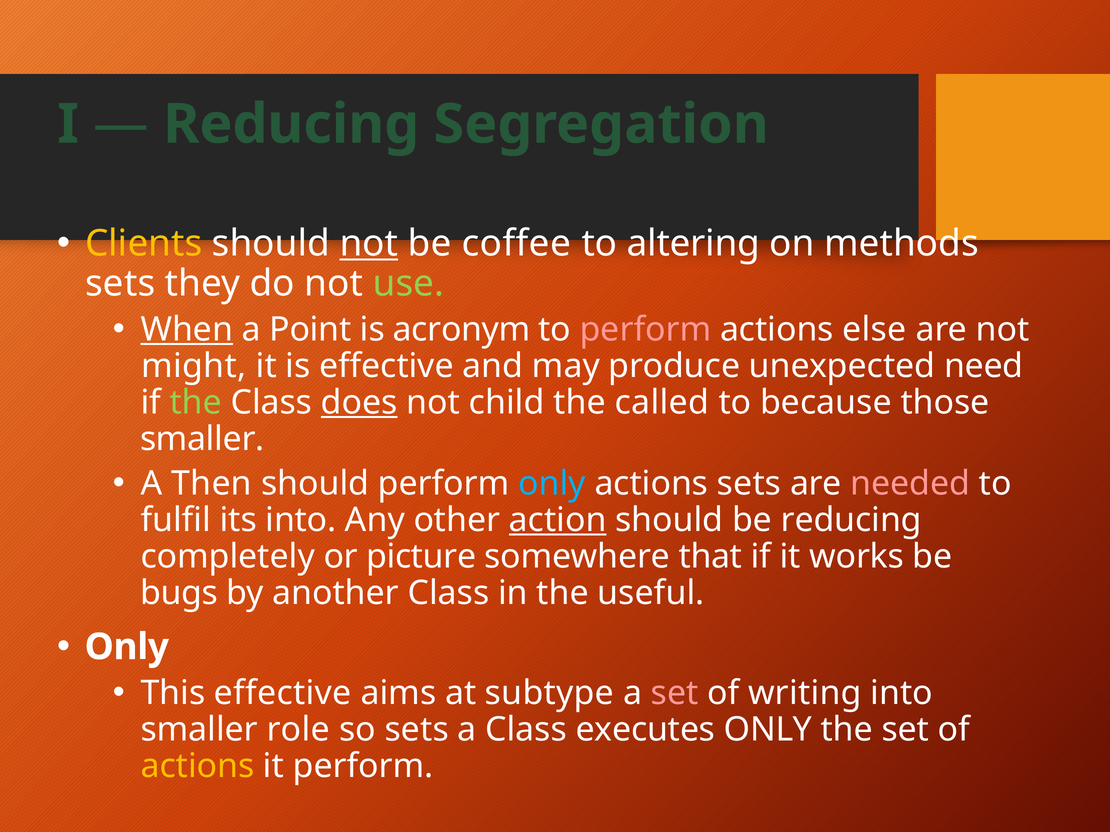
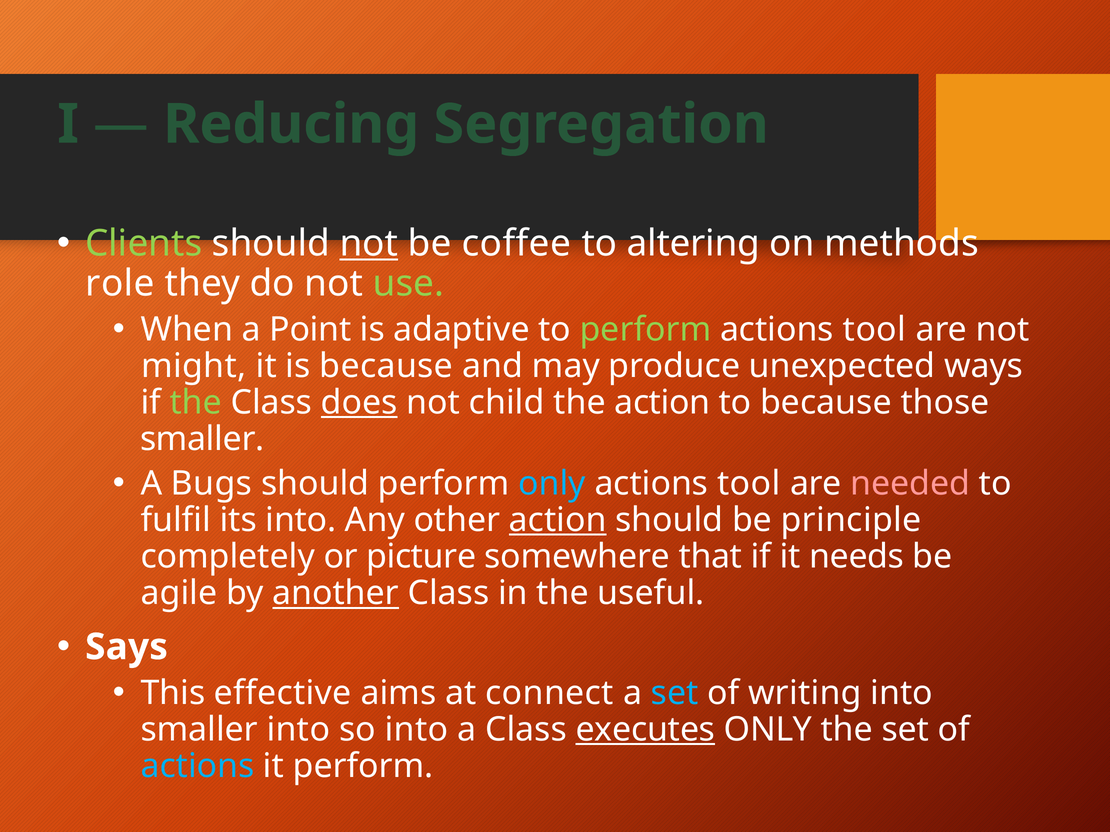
Clients colour: yellow -> light green (144, 244)
sets: sets -> role (120, 284)
When underline: present -> none (187, 330)
acronym: acronym -> adaptive (462, 330)
perform colour: pink -> light green (645, 330)
else: else -> tool (874, 330)
is effective: effective -> because (386, 366)
need: need -> ways (984, 366)
the called: called -> action (662, 403)
Then: Then -> Bugs (211, 484)
sets: sets -> tool (749, 484)
be reducing: reducing -> principle (851, 520)
works: works -> needs (857, 557)
bugs: bugs -> agile (179, 594)
another underline: none -> present (336, 594)
Only: Only -> Says (126, 647)
subtype: subtype -> connect (549, 693)
set colour: pink -> light blue (675, 693)
smaller role: role -> into (298, 730)
so sets: sets -> into (417, 730)
executes underline: none -> present (645, 730)
actions colour: yellow -> light blue (197, 767)
